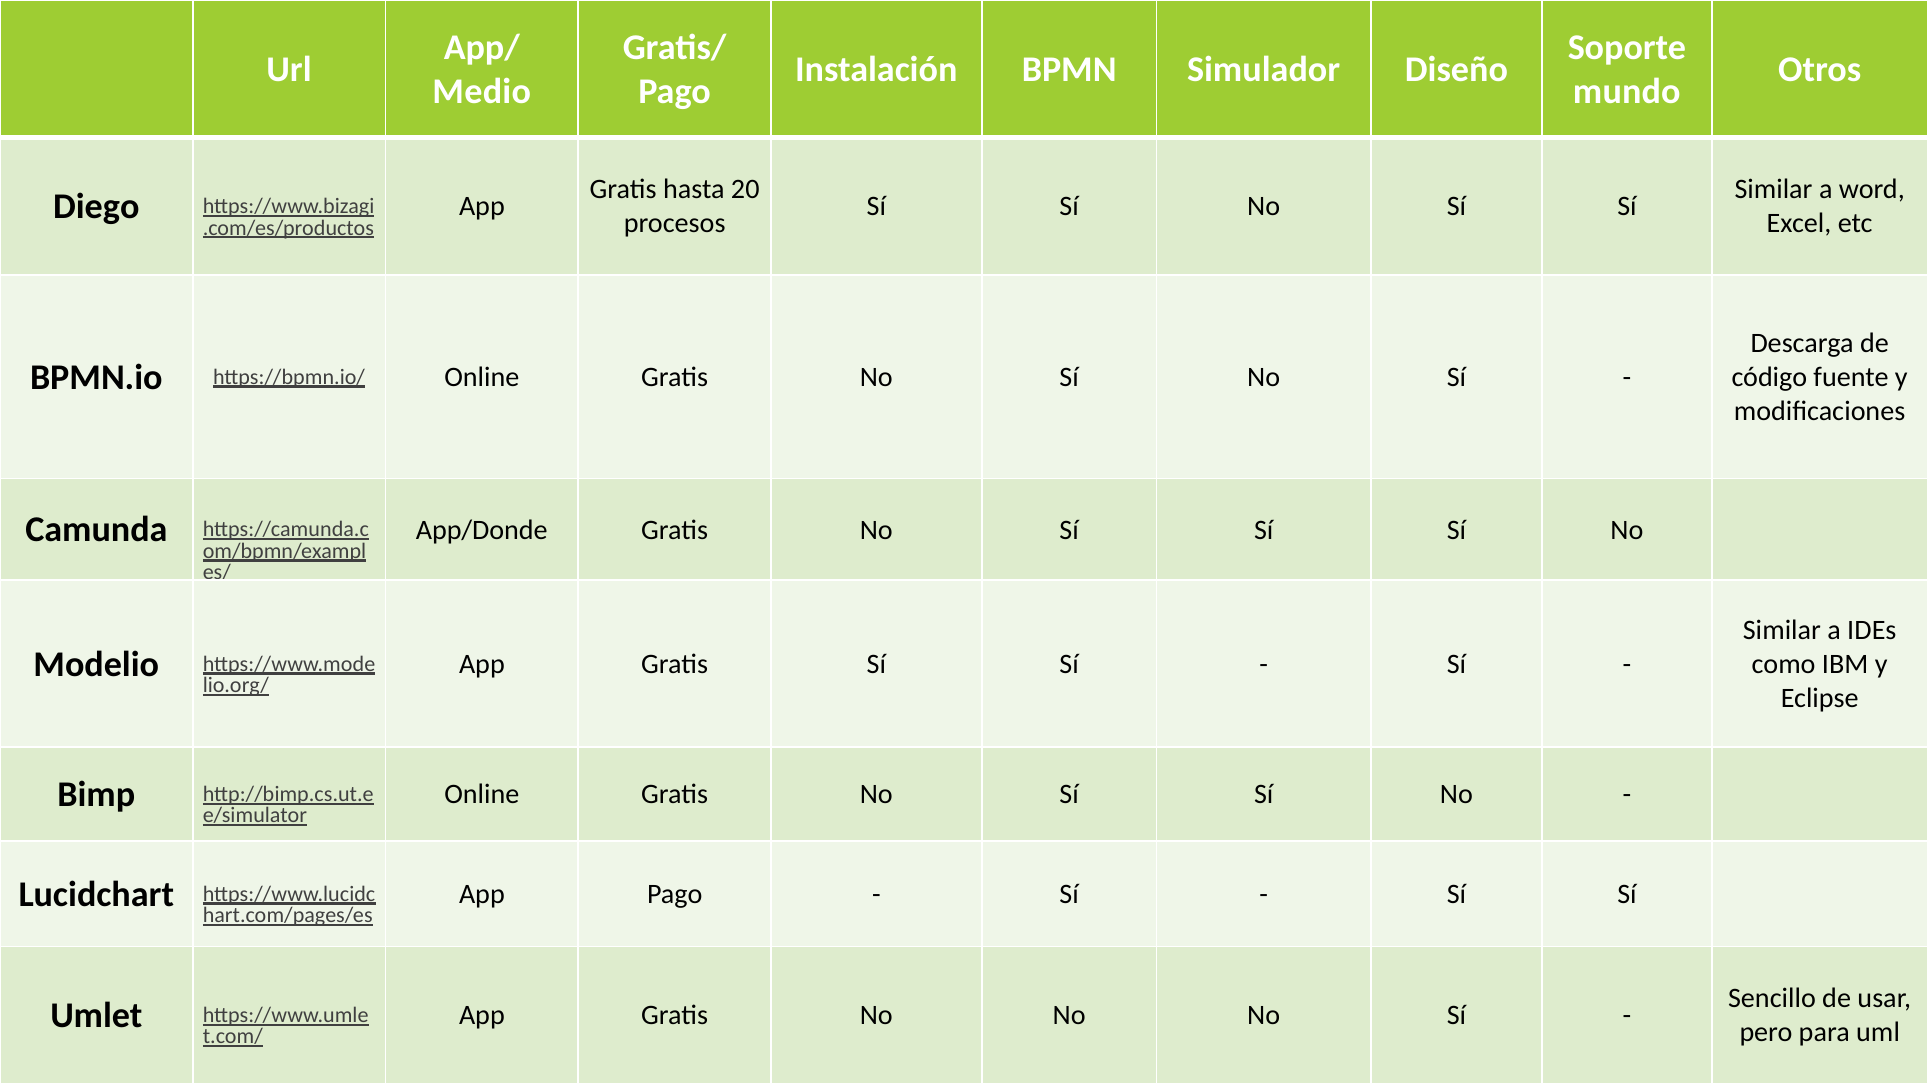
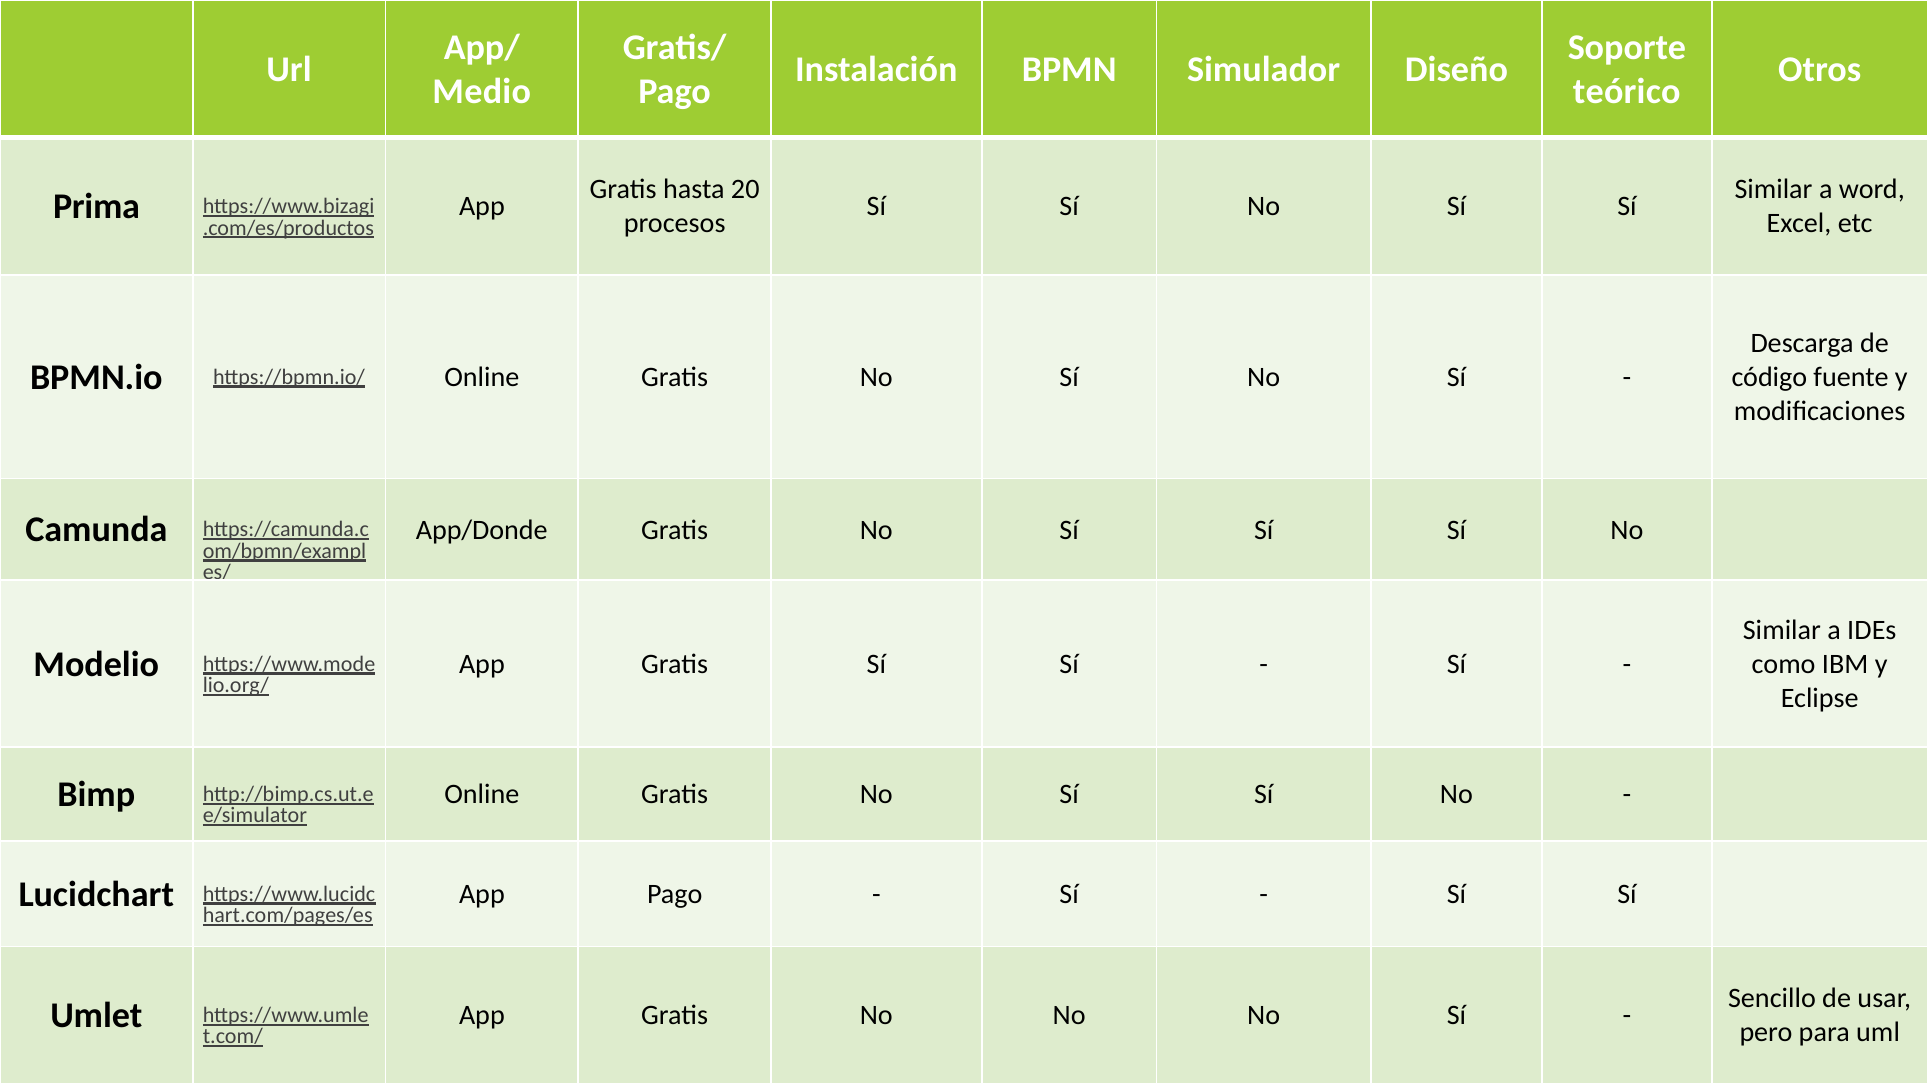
mundo: mundo -> teórico (1627, 91)
Diego: Diego -> Prima (96, 207)
